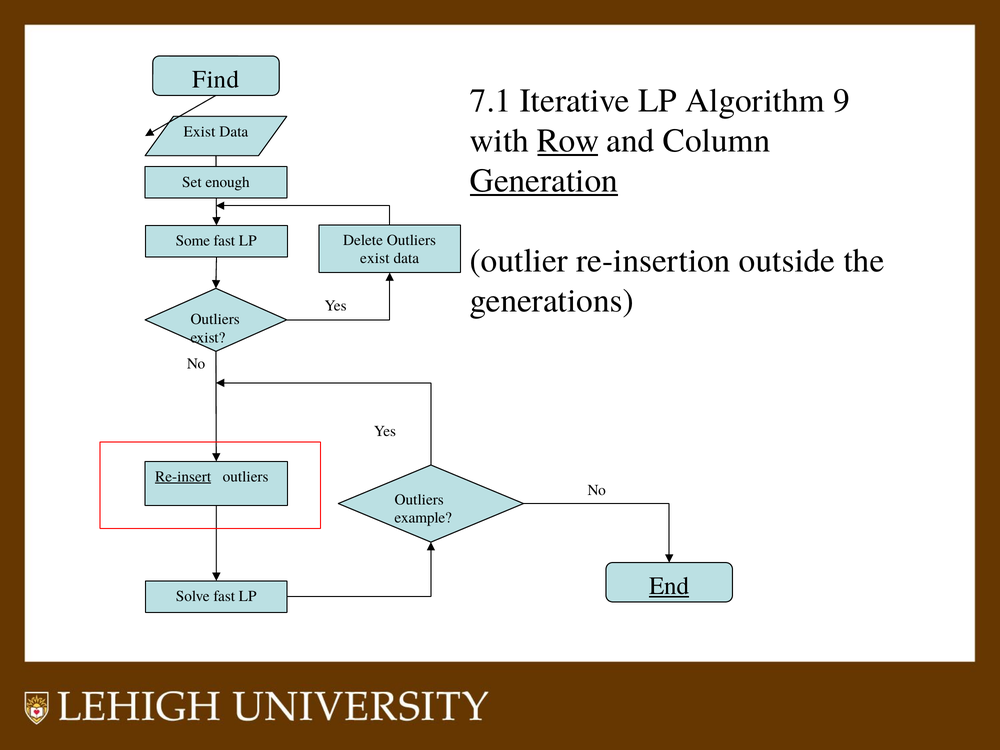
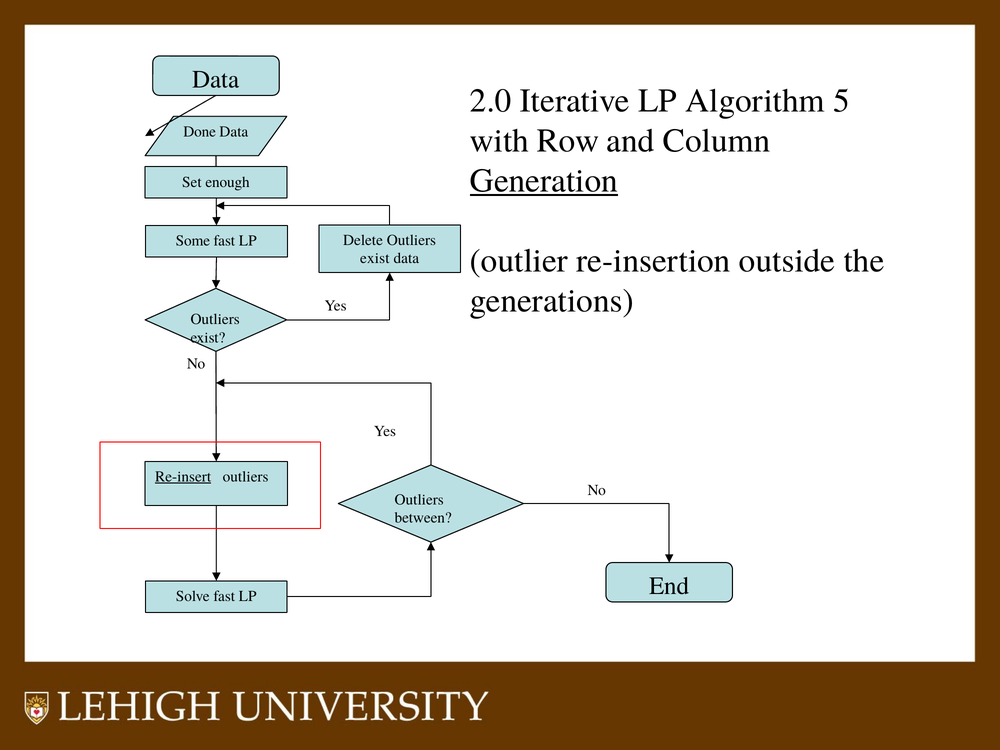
Find: Find -> Data (216, 80)
7.1: 7.1 -> 2.0 (491, 101)
9: 9 -> 5 (841, 101)
Exist: Exist -> Done (200, 132)
Row underline: present -> none (568, 141)
example: example -> between (423, 518)
End underline: present -> none (669, 586)
